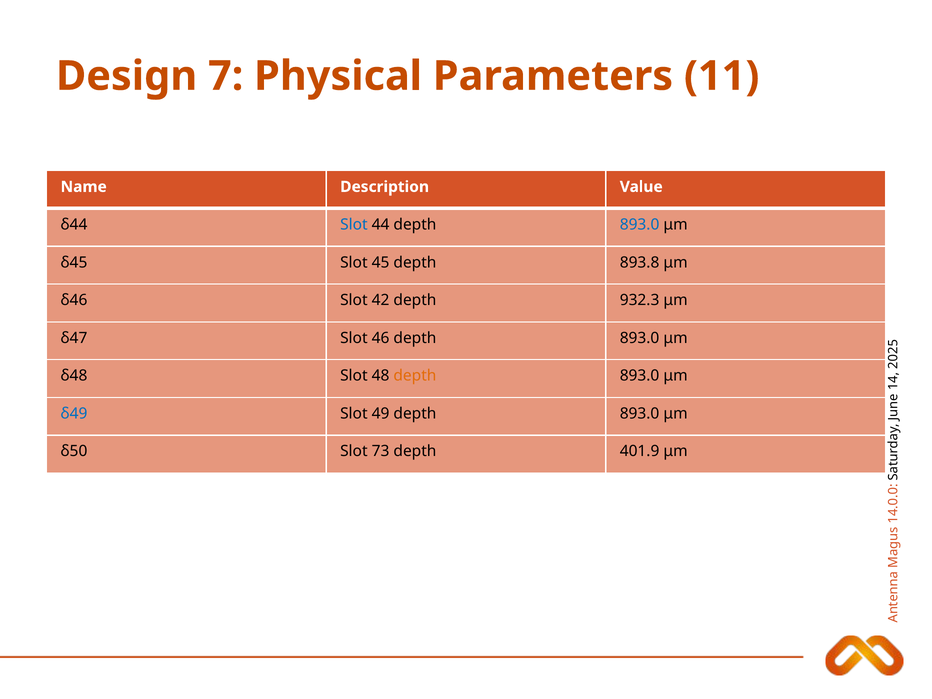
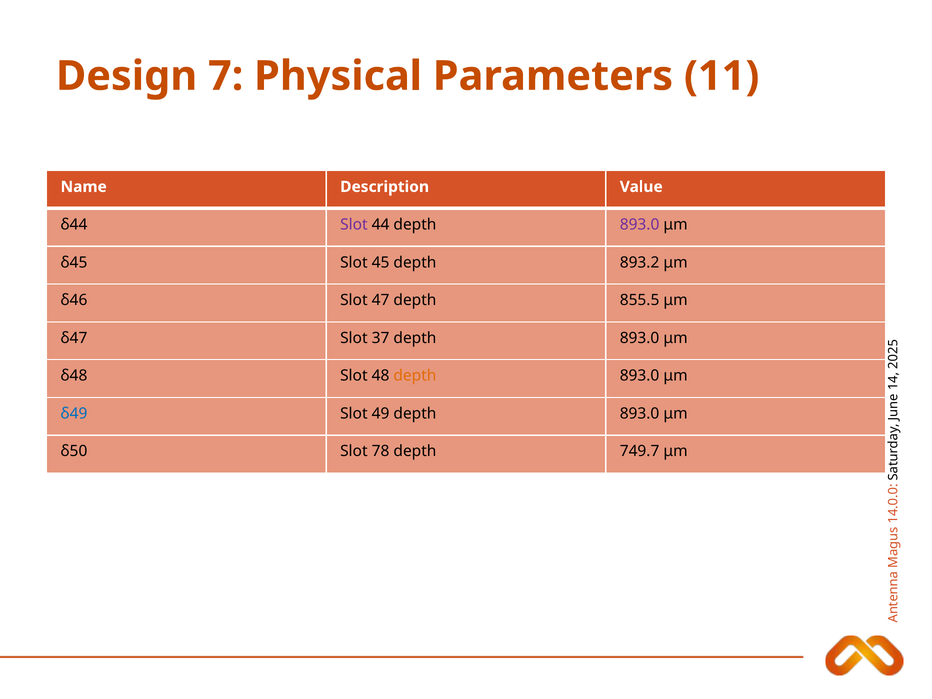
Slot colour: blue -> purple (354, 225)
893.0 colour: blue -> purple (640, 225)
893.8: 893.8 -> 893.2 (640, 262)
42: 42 -> 47 (381, 300)
932.3: 932.3 -> 855.5 (640, 300)
46: 46 -> 37 (381, 338)
73: 73 -> 78 (381, 451)
401.9: 401.9 -> 749.7 (640, 451)
